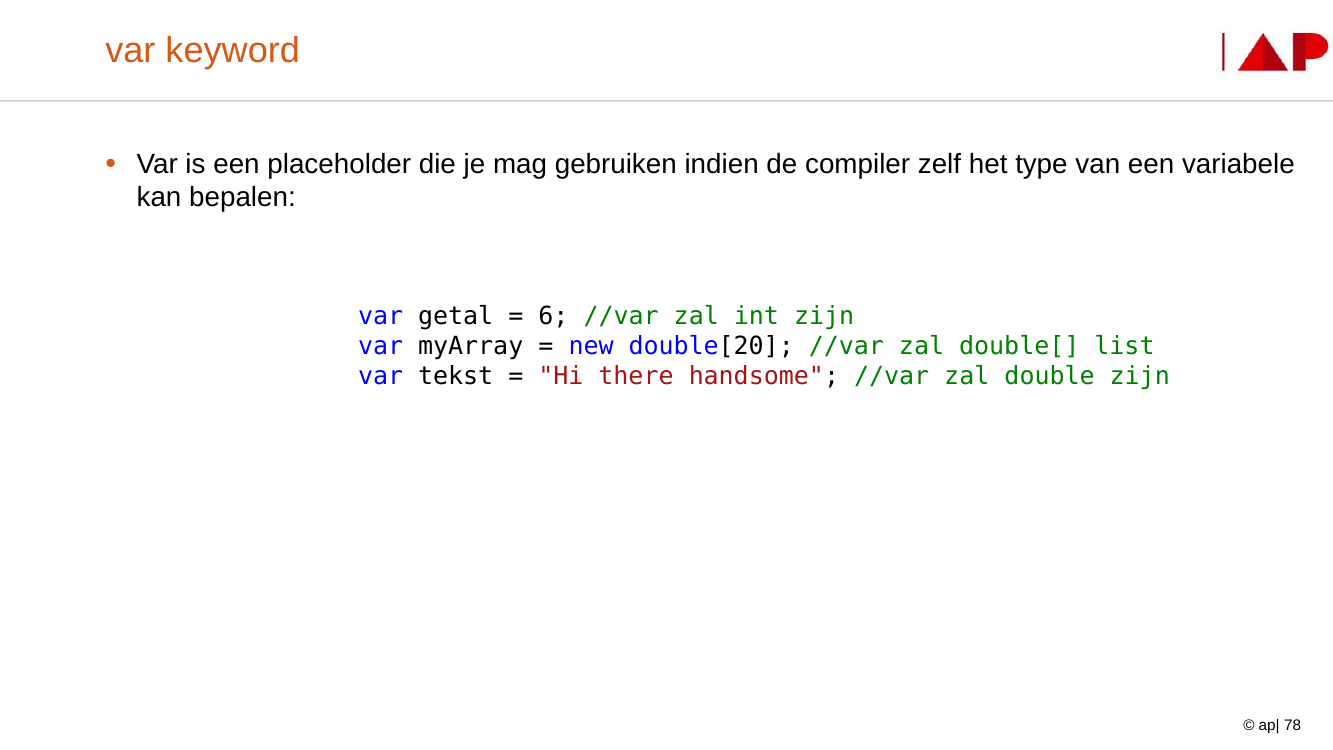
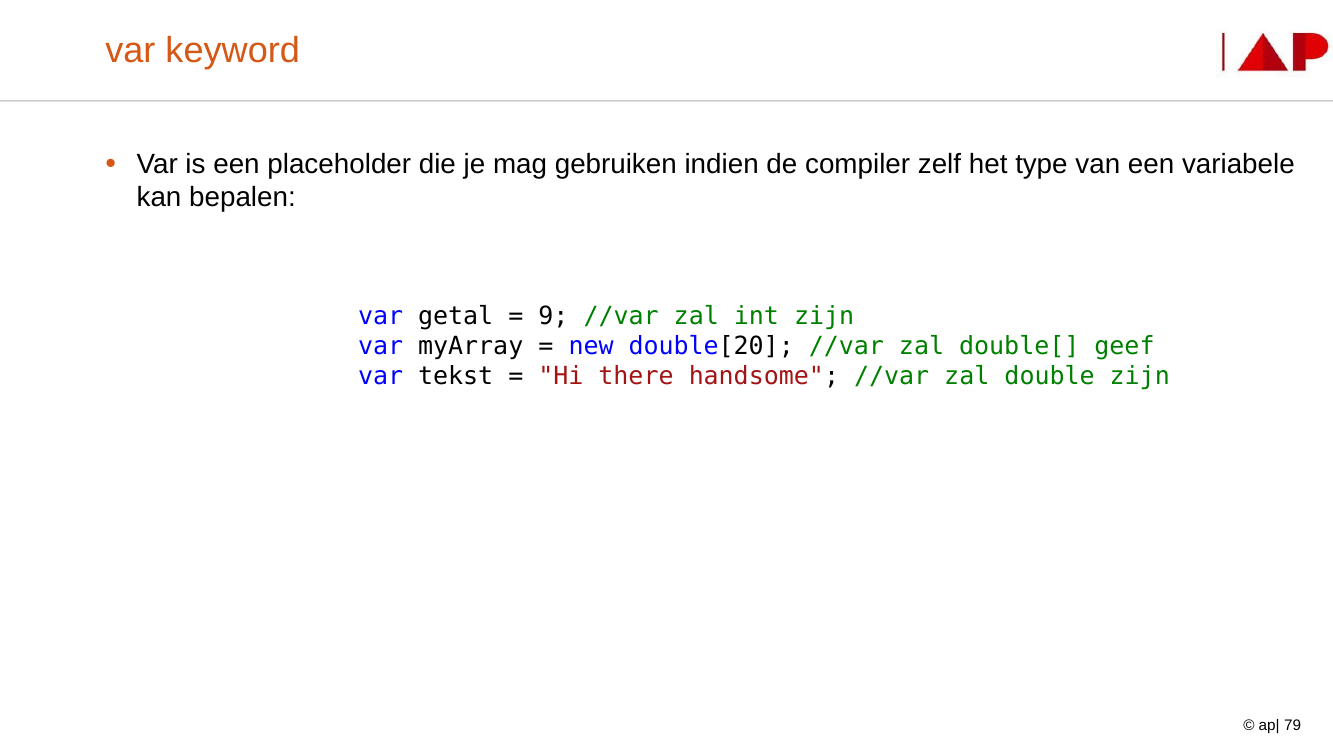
6: 6 -> 9 (553, 316)
list: list -> geef (1124, 346)
78: 78 -> 79 (1293, 726)
